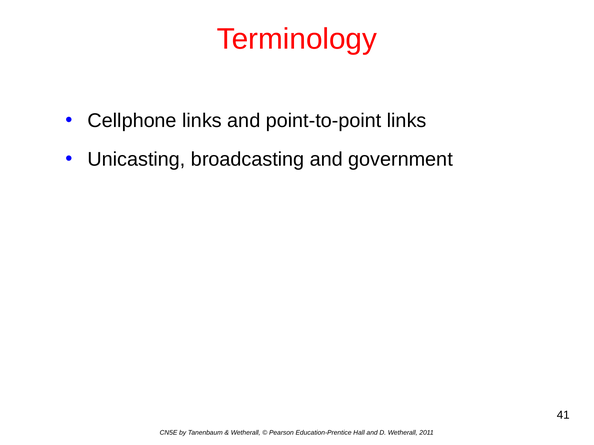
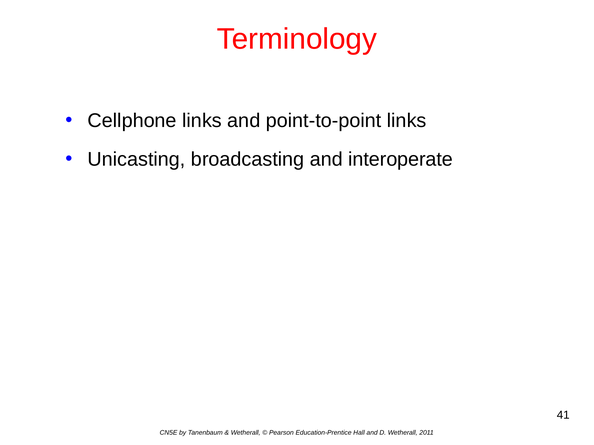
government: government -> interoperate (401, 159)
